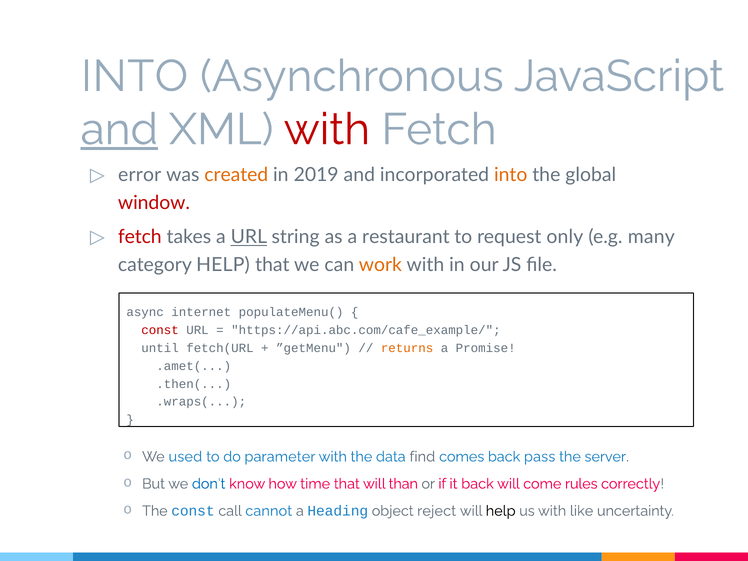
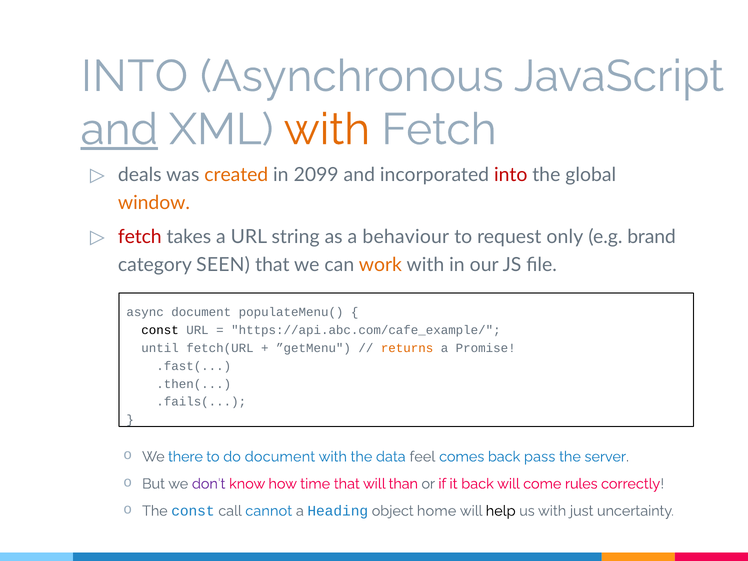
with colour: red -> orange (327, 130)
error: error -> deals (140, 175)
2019: 2019 -> 2099 (316, 175)
into colour: orange -> red (511, 175)
window colour: red -> orange (154, 203)
URL underline: present -> none (249, 237)
restaurant: restaurant -> behaviour (406, 237)
many: many -> brand (652, 237)
category HELP: HELP -> SEEN (223, 265)
async internet: internet -> document (201, 312)
const colour: red -> black (160, 330)
.amet(: .amet( -> .fast( (194, 366)
.wraps(: .wraps( -> .fails( (201, 402)
used: used -> there (185, 457)
do parameter: parameter -> document (280, 457)
find: find -> feel (422, 457)
don't colour: blue -> purple (209, 484)
reject: reject -> home (437, 511)
like: like -> just (582, 511)
